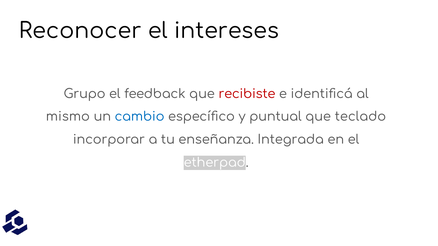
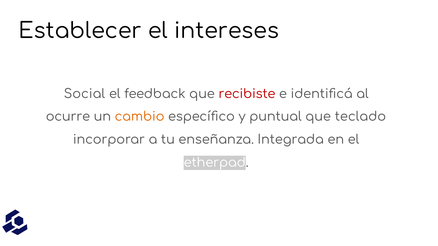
Reconocer: Reconocer -> Establecer (80, 31)
Grupo: Grupo -> Social (84, 94)
mismo: mismo -> ocurre (68, 117)
cambio colour: blue -> orange (140, 117)
